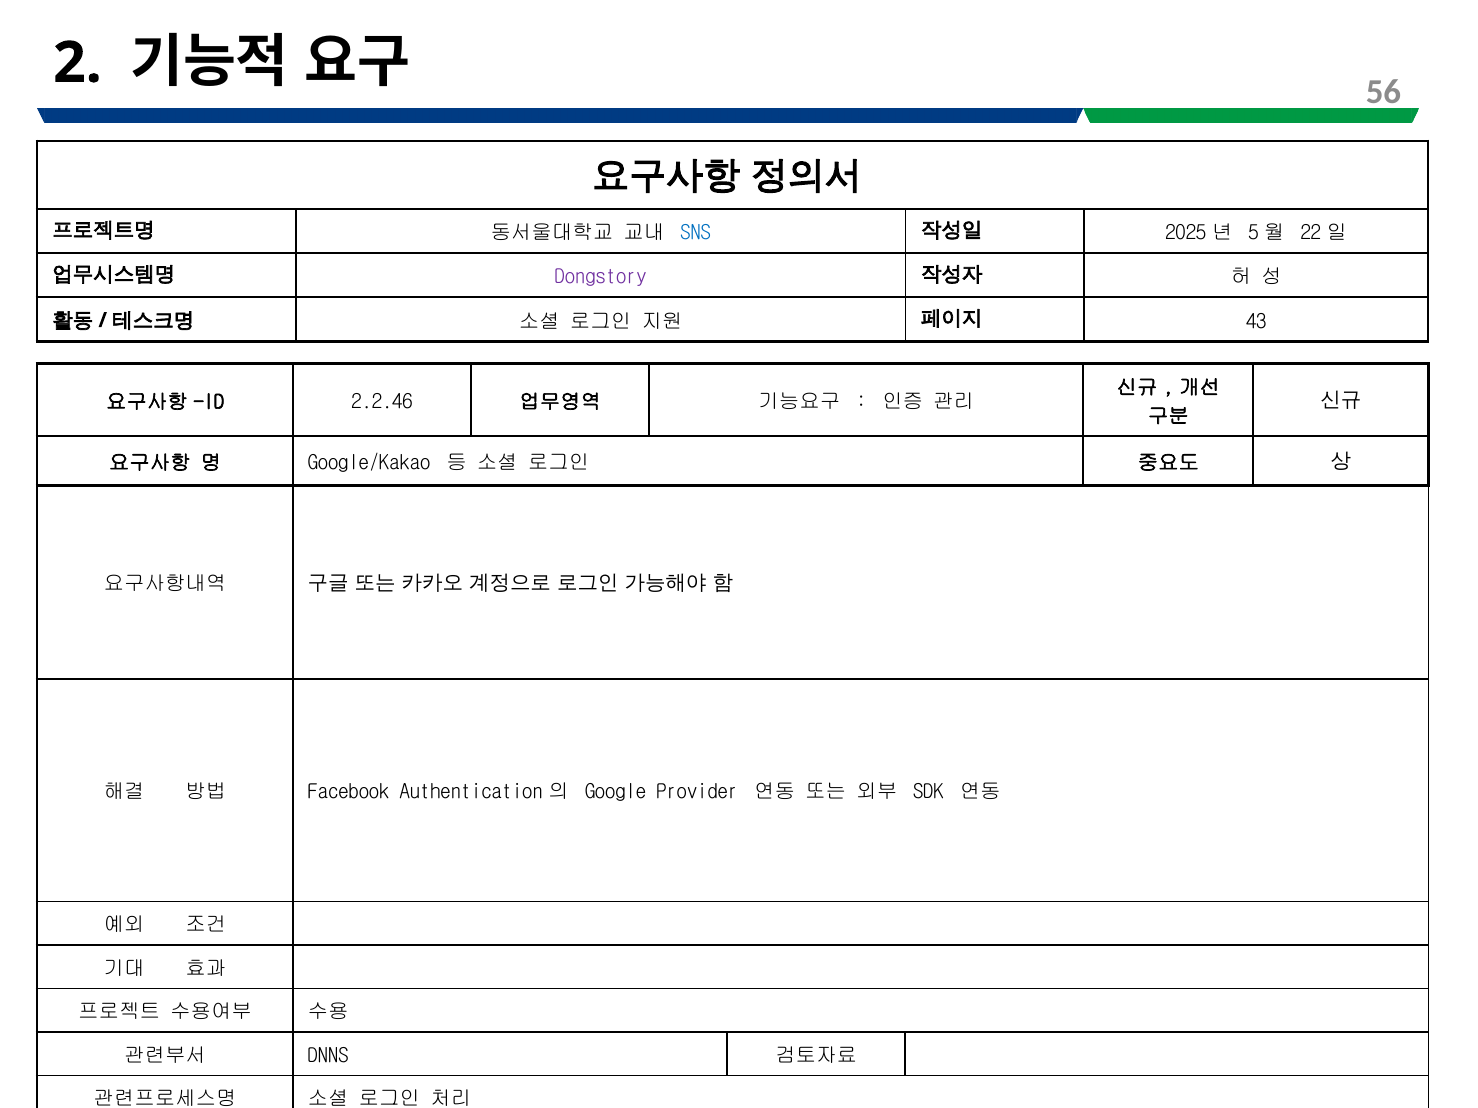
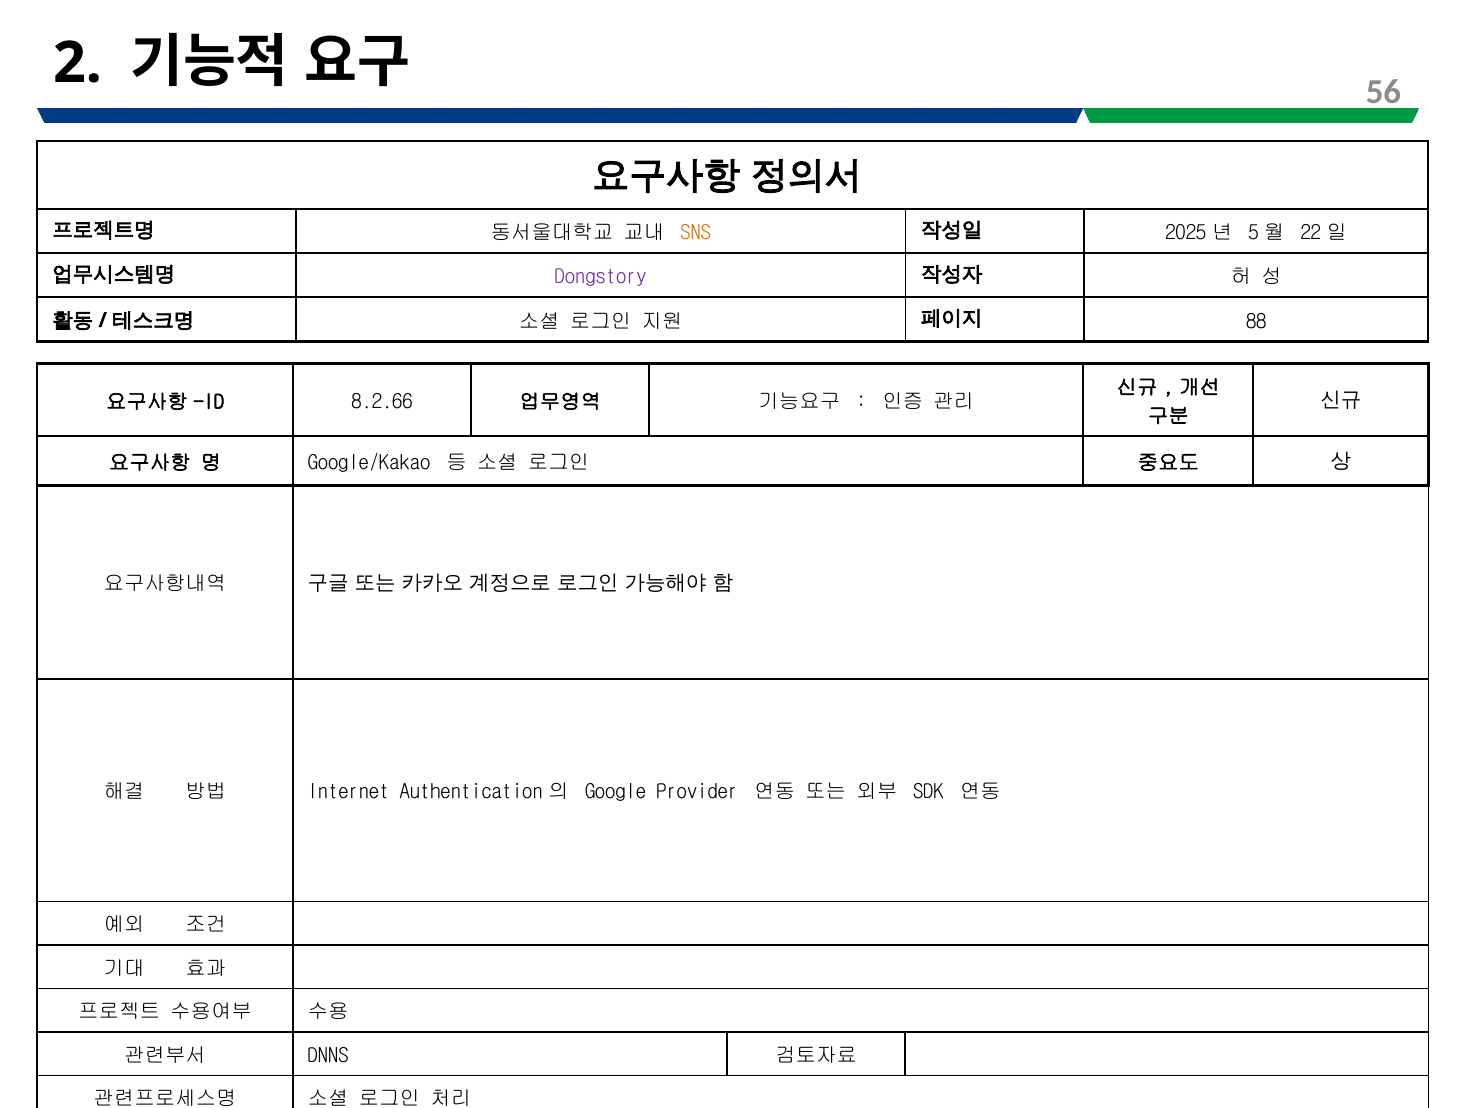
SNS colour: blue -> orange (696, 233)
43: 43 -> 88 (1256, 322)
2.2.46: 2.2.46 -> 8.2.66 (382, 402)
Facebook: Facebook -> Internet (349, 793)
